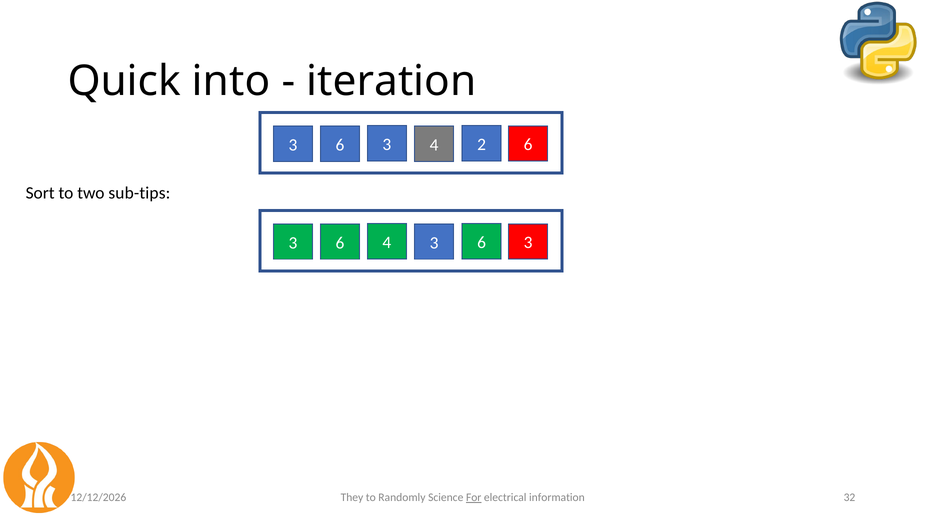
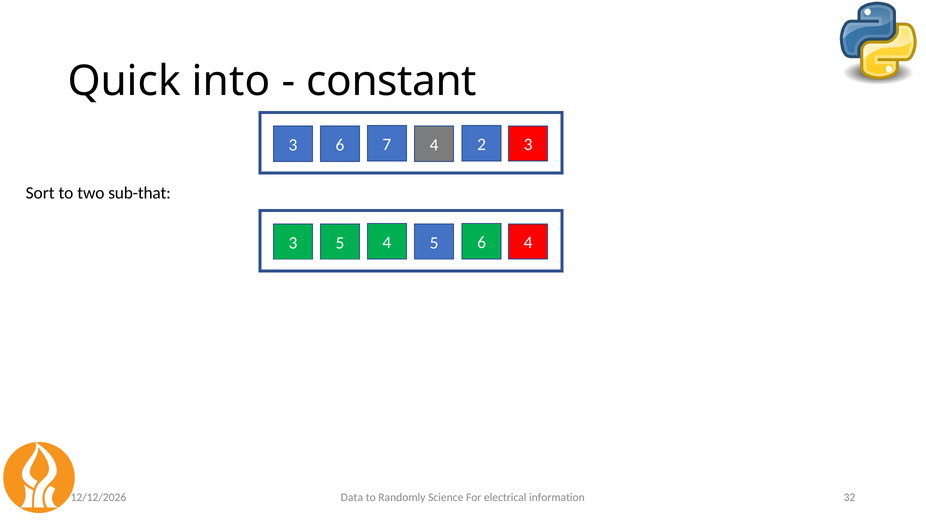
iteration: iteration -> constant (392, 81)
3: 3 -> 7 (387, 144)
2 6: 6 -> 3 (528, 145)
sub-tips: sub-tips -> sub-that (140, 193)
6: 6 -> 5 (340, 243)
4 3: 3 -> 5 (434, 243)
3: 3 -> 4 (528, 243)
They: They -> Data (352, 497)
For underline: present -> none (474, 497)
